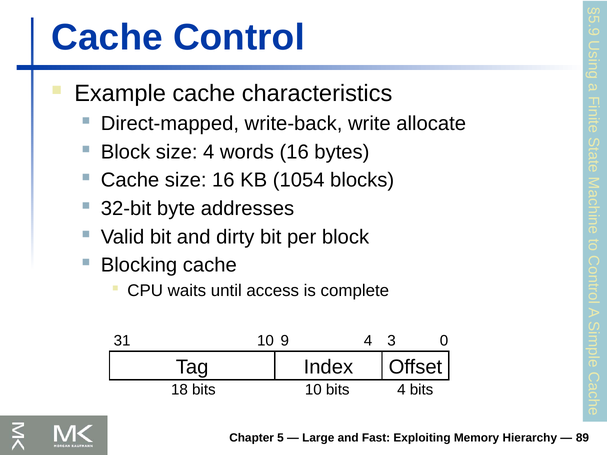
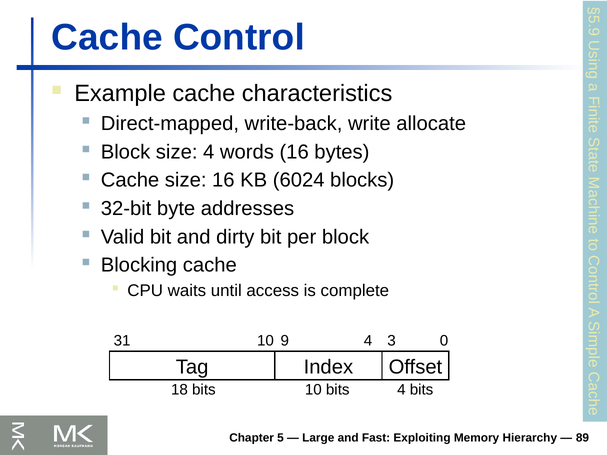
1054: 1054 -> 6024 (299, 180)
